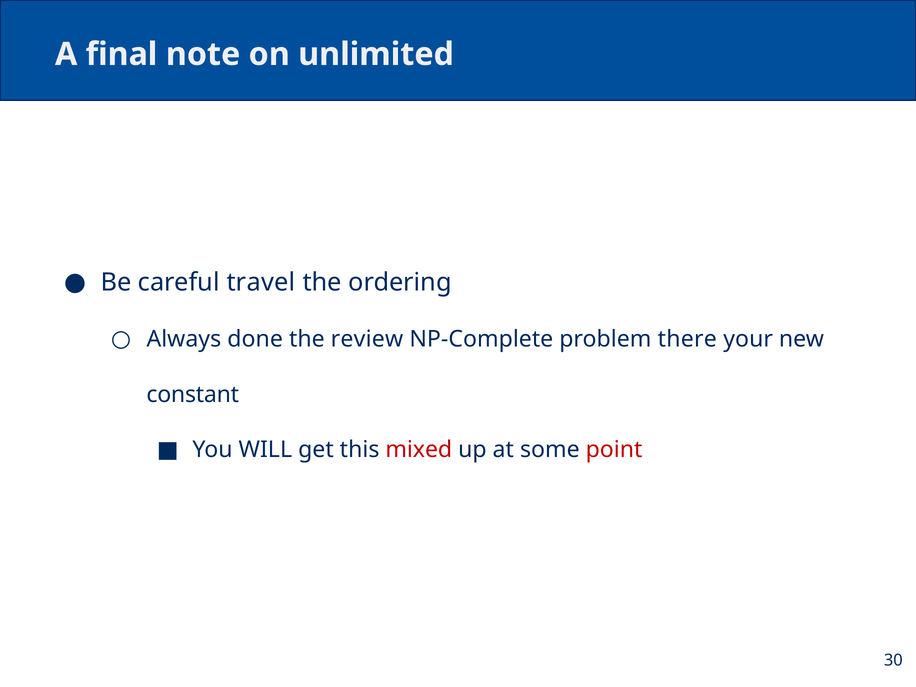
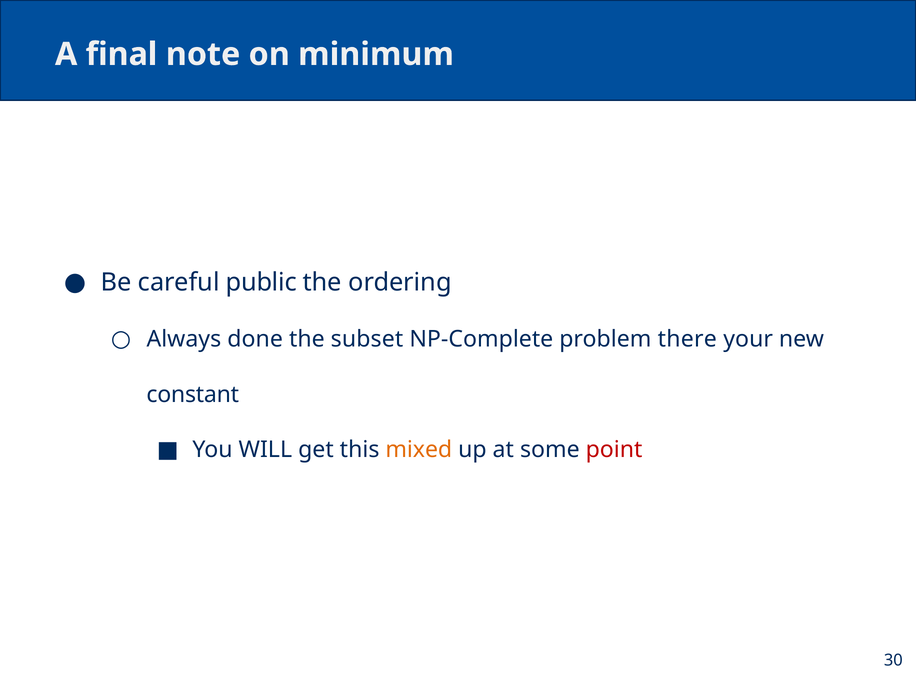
unlimited: unlimited -> minimum (376, 54)
travel: travel -> public (261, 282)
review: review -> subset (367, 339)
mixed colour: red -> orange (419, 450)
